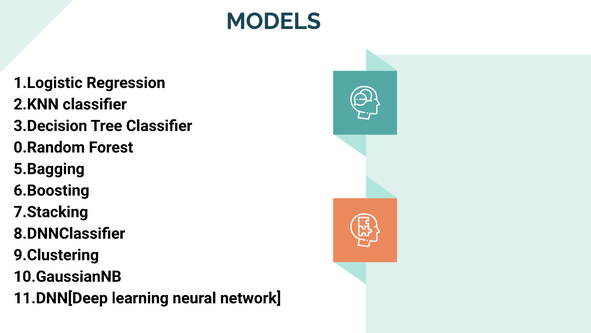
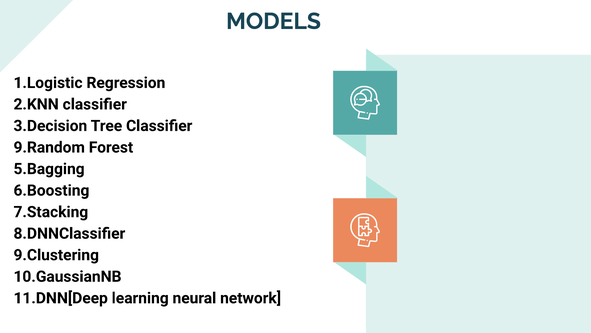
0.Random: 0.Random -> 9.Random (49, 147)
